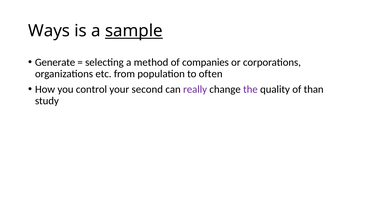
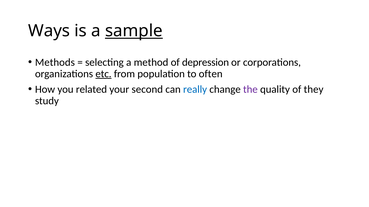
Generate: Generate -> Methods (55, 62)
companies: companies -> depression (205, 62)
etc underline: none -> present (103, 74)
control: control -> related (91, 89)
really colour: purple -> blue (195, 89)
than: than -> they (314, 89)
